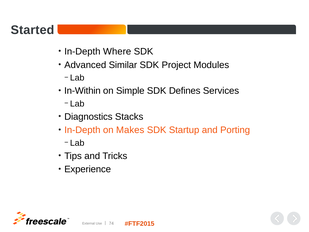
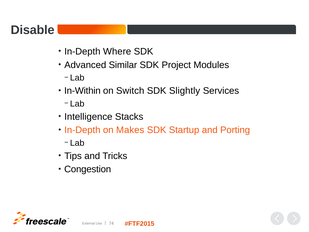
Started: Started -> Disable (33, 30)
Simple: Simple -> Switch (130, 91)
Defines: Defines -> Slightly (185, 91)
Diagnostics: Diagnostics -> Intelligence (88, 117)
Experience: Experience -> Congestion (88, 169)
